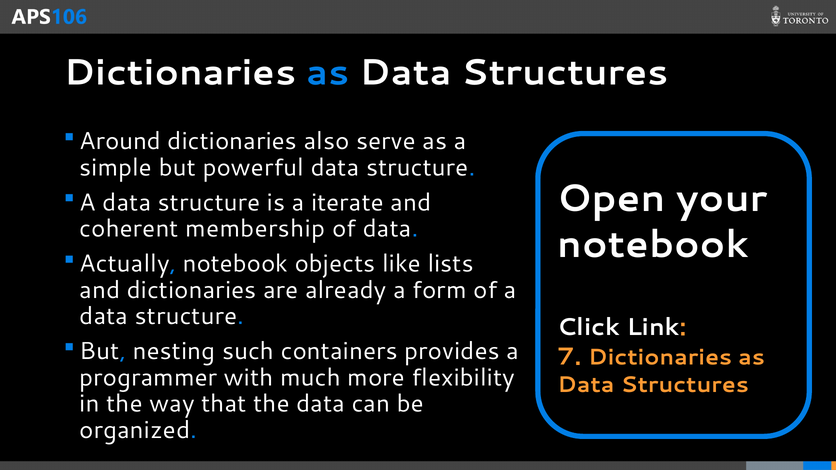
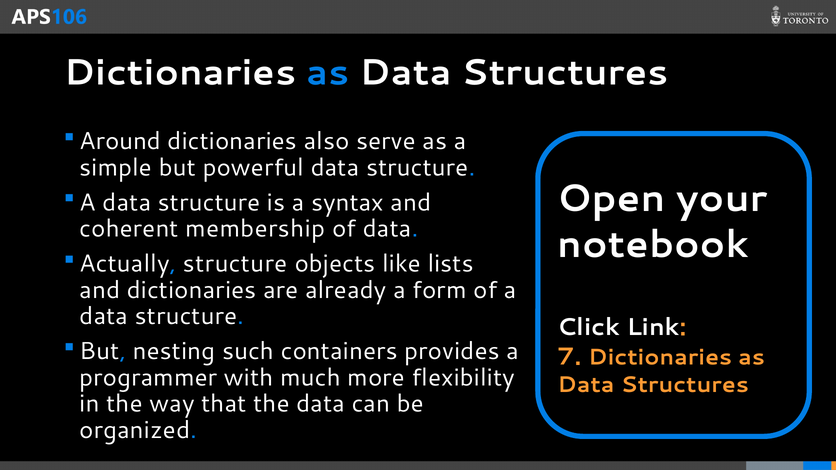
iterate: iterate -> syntax (348, 203)
Actually notebook: notebook -> structure (235, 264)
